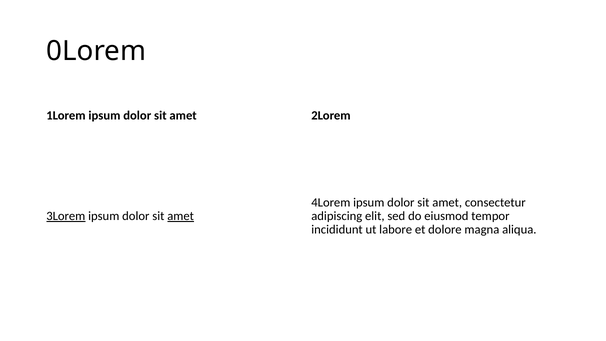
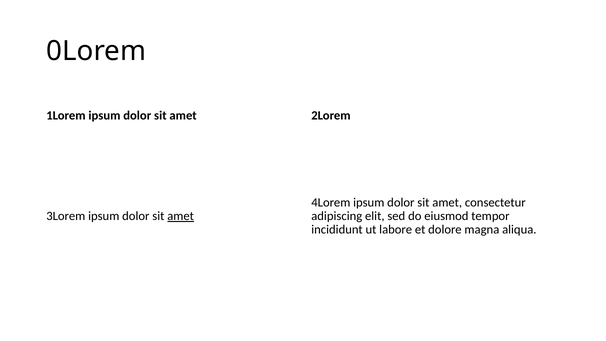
3Lorem underline: present -> none (66, 216)
